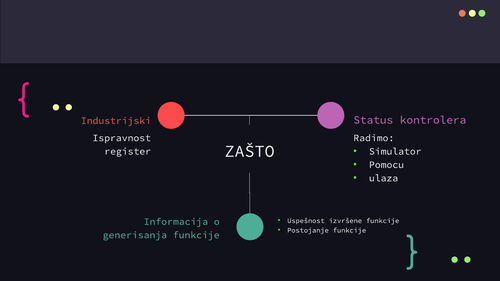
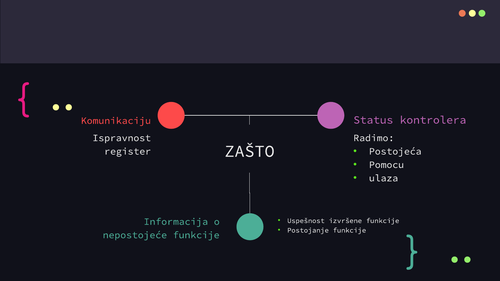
Industrijski: Industrijski -> Komunikaciju (116, 121)
Simulator: Simulator -> Postojeća (395, 151)
generisanja: generisanja -> nepostojeće (135, 235)
